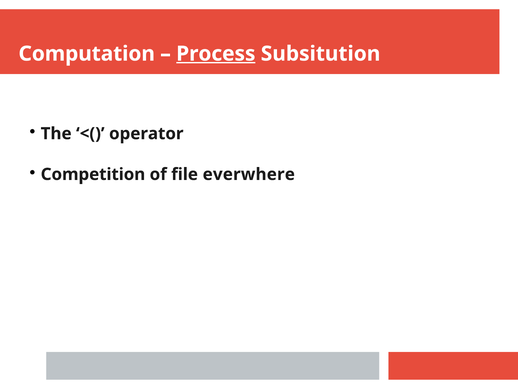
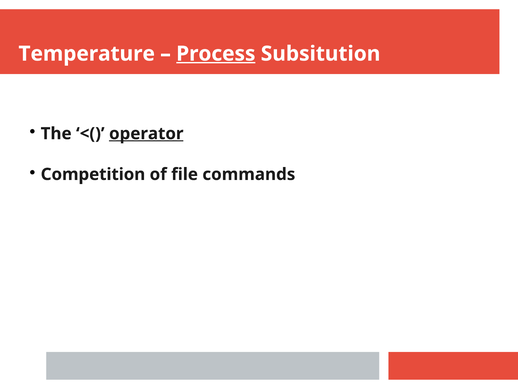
Computation: Computation -> Temperature (87, 54)
operator underline: none -> present (146, 133)
everwhere: everwhere -> commands (249, 174)
